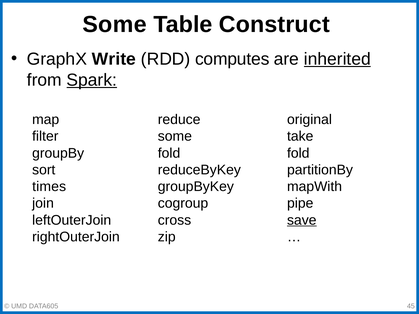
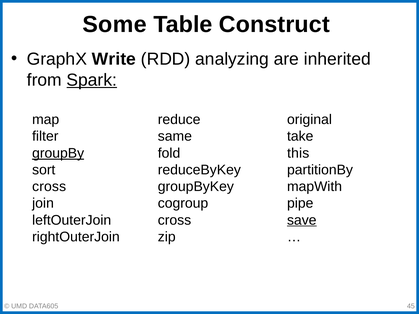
computes: computes -> analyzing (232, 59)
inherited underline: present -> none (337, 59)
some: some -> same (175, 136)
groupBy underline: none -> present (58, 153)
fold: fold -> this (298, 153)
times: times -> cross (49, 187)
